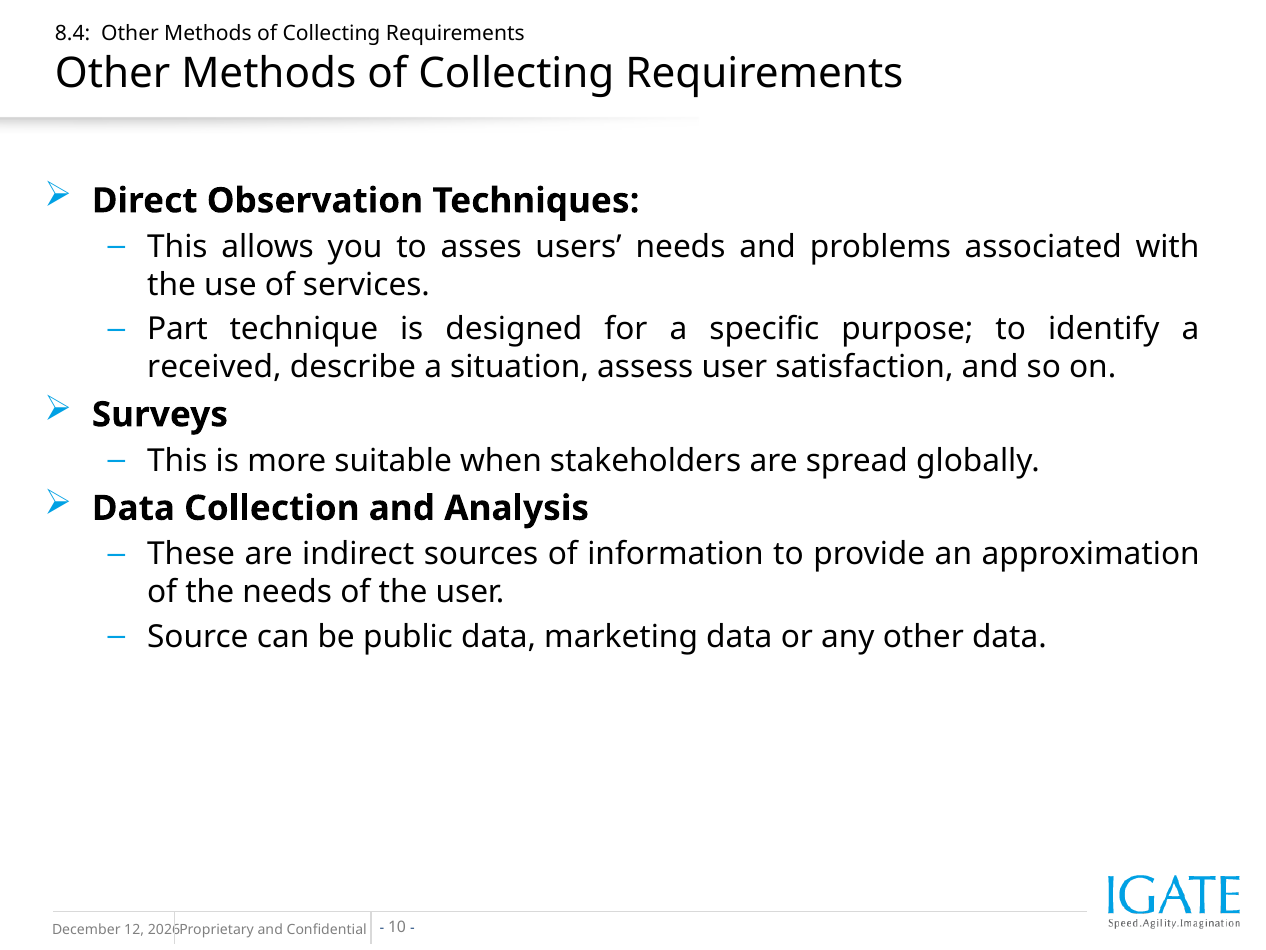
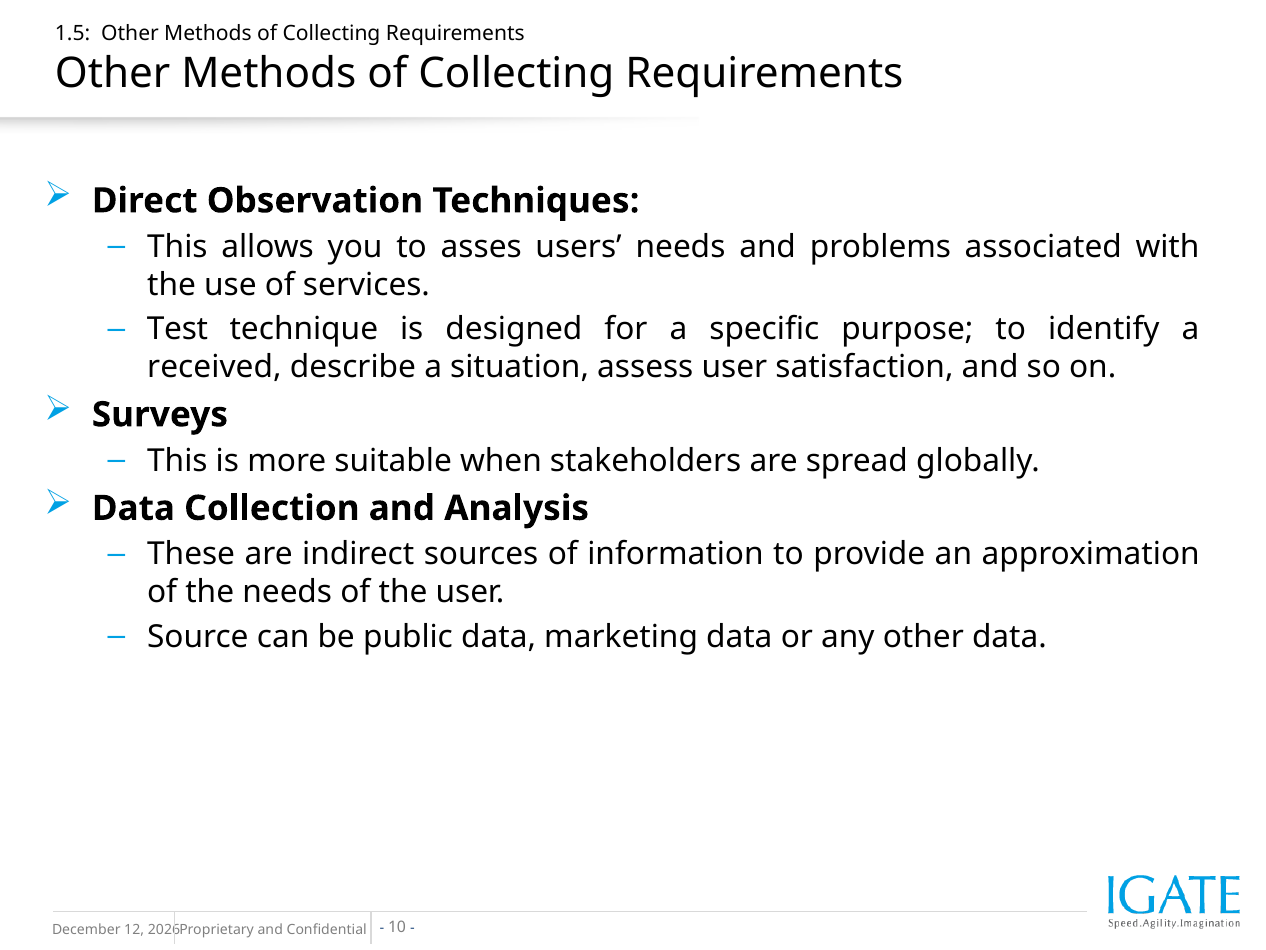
8.4: 8.4 -> 1.5 (73, 34)
Part: Part -> Test (177, 329)
